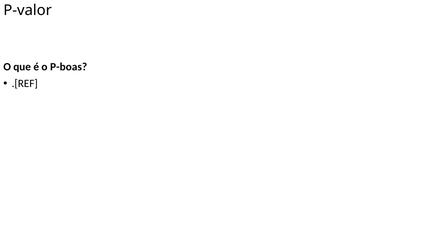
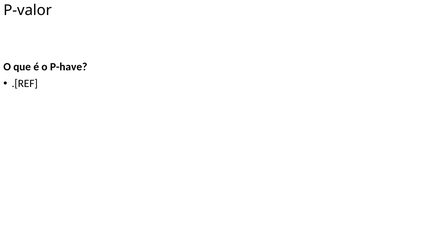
P-boas: P-boas -> P-have (69, 67)
